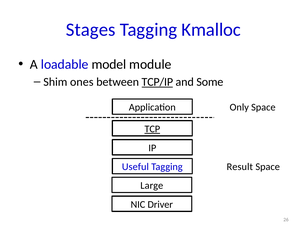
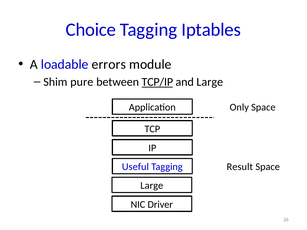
Stages: Stages -> Choice (91, 30)
Kmalloc: Kmalloc -> Iptables (211, 30)
model: model -> errors (109, 64)
ones: ones -> pure (82, 82)
and Some: Some -> Large (210, 82)
TCP underline: present -> none (152, 129)
